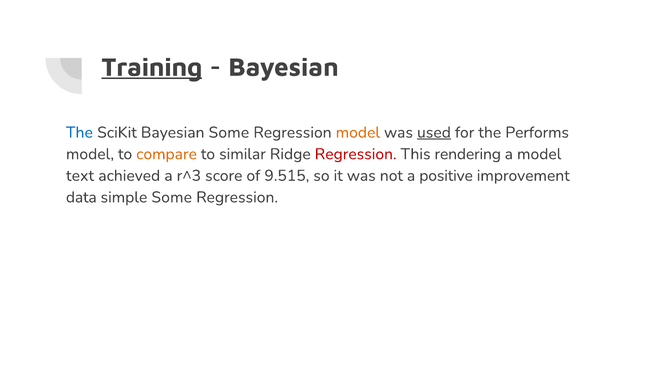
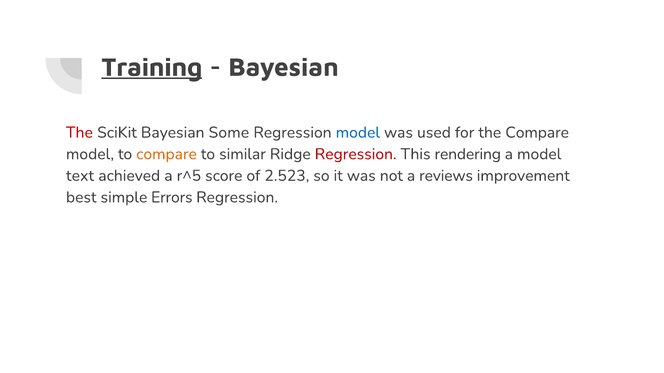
The colour: blue -> red (79, 133)
model colour: orange -> blue (358, 133)
used underline: present -> none (434, 133)
the Performs: Performs -> Compare (537, 133)
r^3: r^3 -> r^5 (189, 176)
9.515: 9.515 -> 2.523 (287, 176)
positive: positive -> reviews (446, 176)
data: data -> best (81, 198)
simple Some: Some -> Errors (172, 198)
